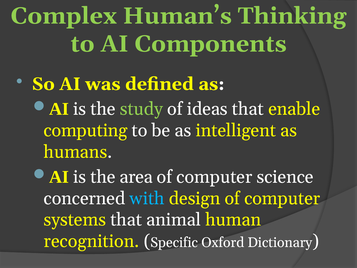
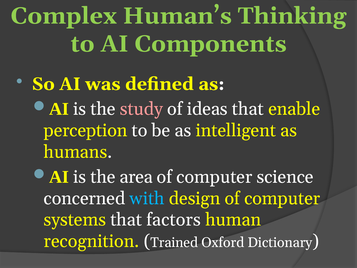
study colour: light green -> pink (141, 109)
computing: computing -> perception (86, 130)
animal: animal -> factors (174, 220)
Specific: Specific -> Trained (174, 242)
